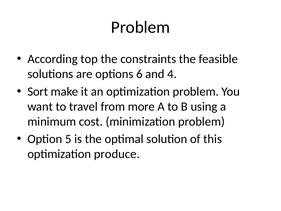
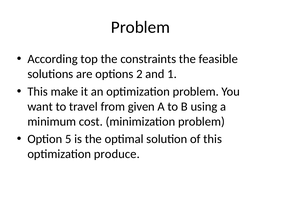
6: 6 -> 2 (139, 74)
4: 4 -> 1 (172, 74)
Sort: Sort -> This (38, 91)
more: more -> given (141, 106)
